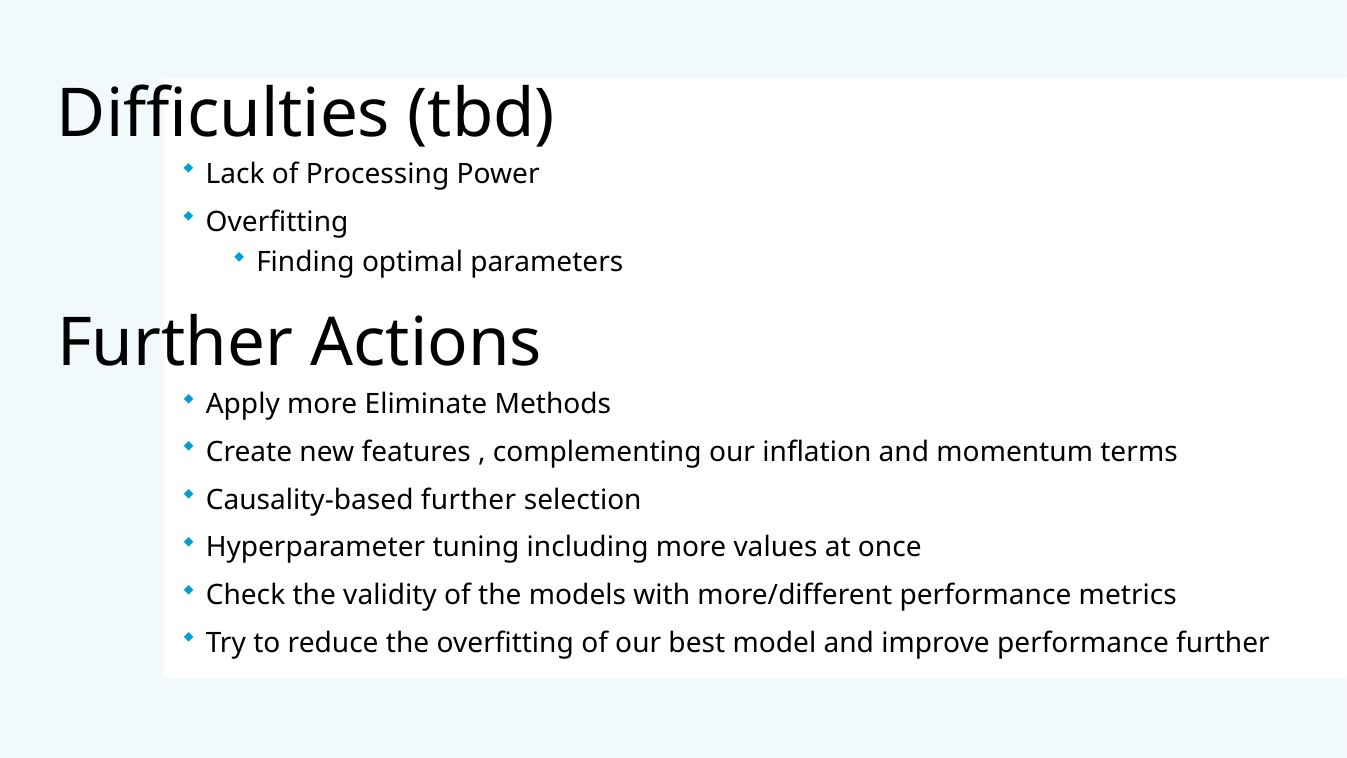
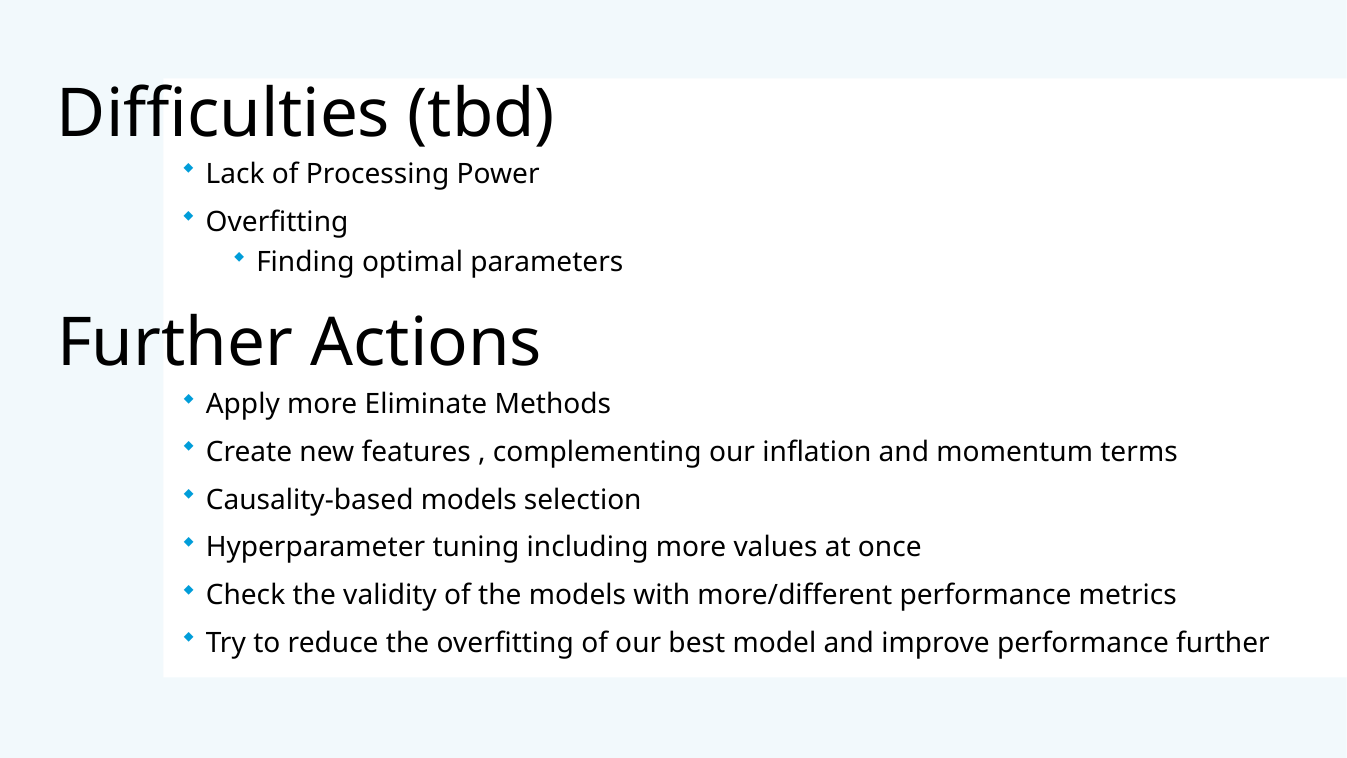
Causality-based further: further -> models (469, 500)
